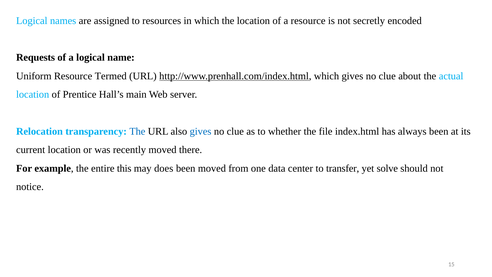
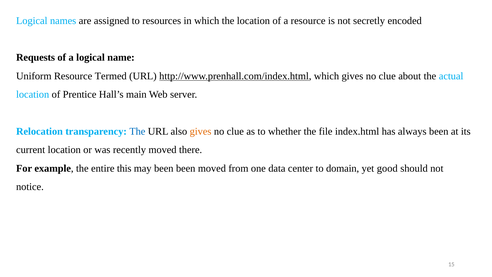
gives colour: blue -> orange (201, 131)
may does: does -> been (164, 168)
transfer: transfer -> domain (343, 168)
solve: solve -> good (387, 168)
